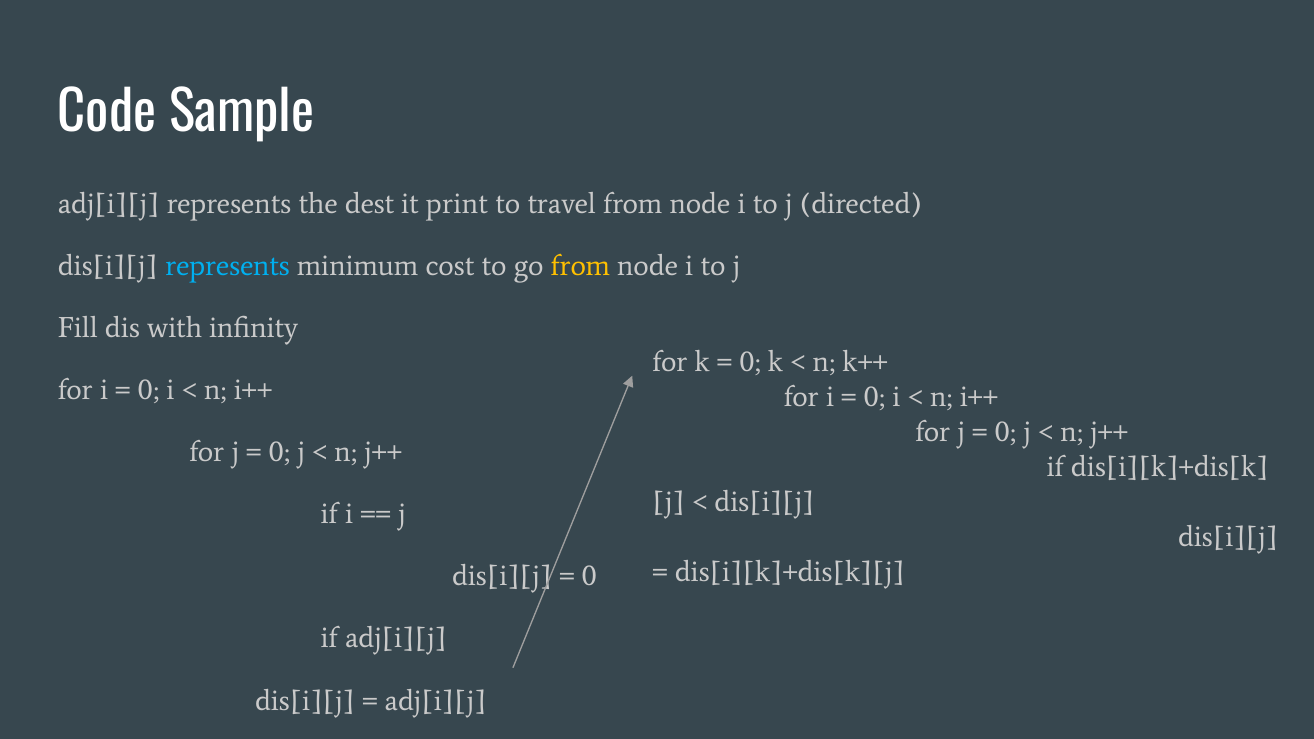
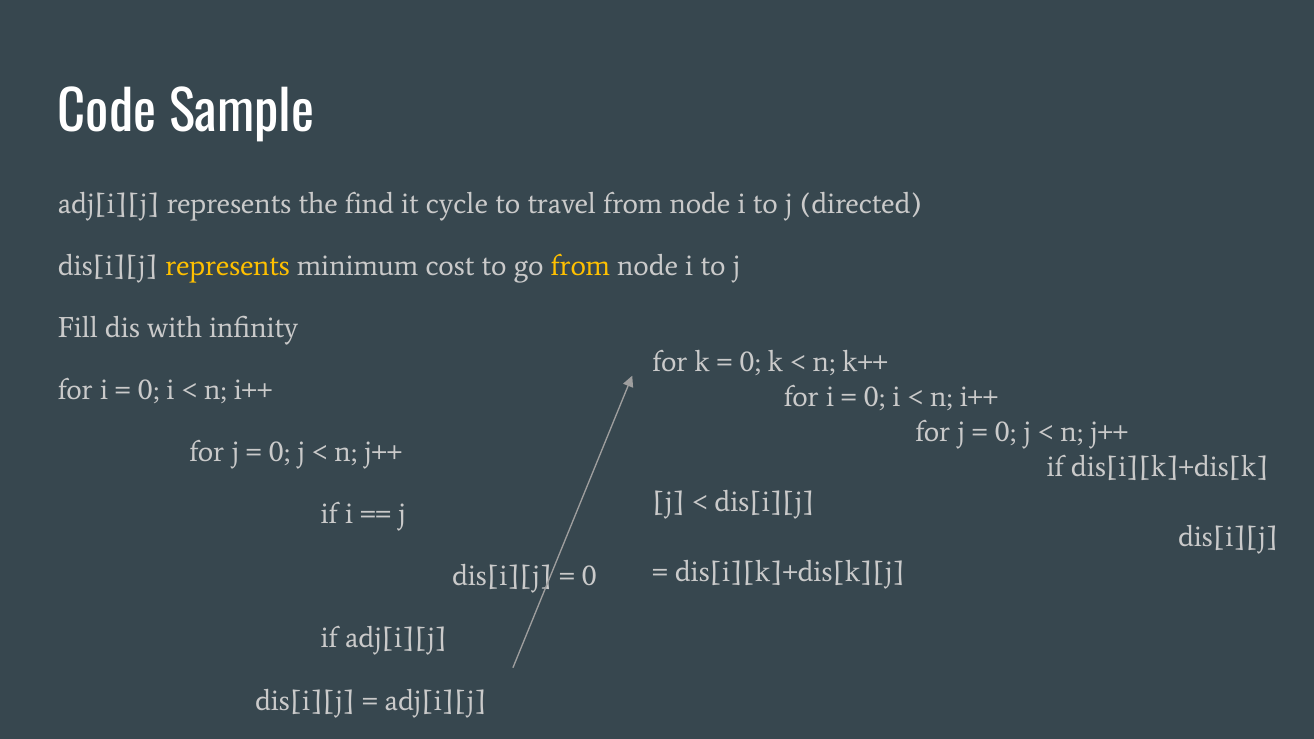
dest: dest -> find (369, 204)
print: print -> cycle (457, 204)
represents colour: light blue -> yellow (228, 266)
